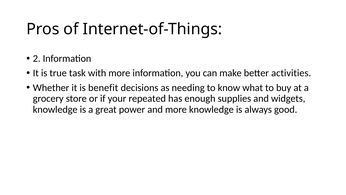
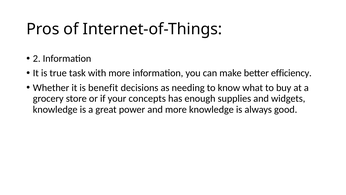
activities: activities -> efficiency (291, 73)
repeated: repeated -> concepts (147, 98)
